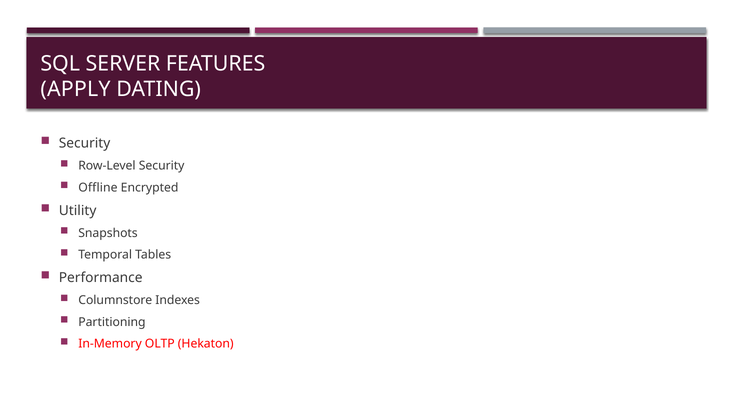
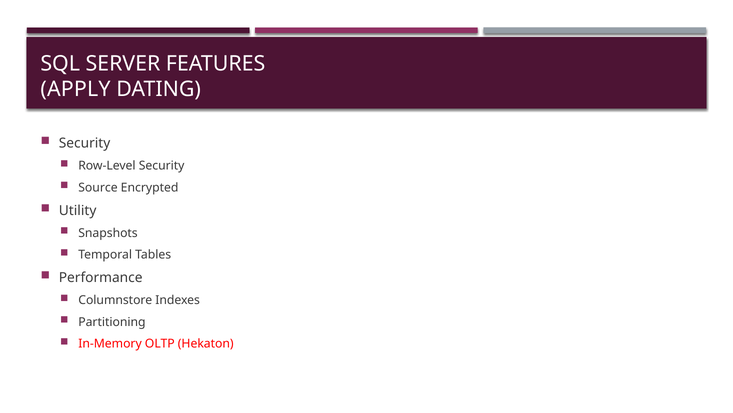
Offline: Offline -> Source (98, 187)
